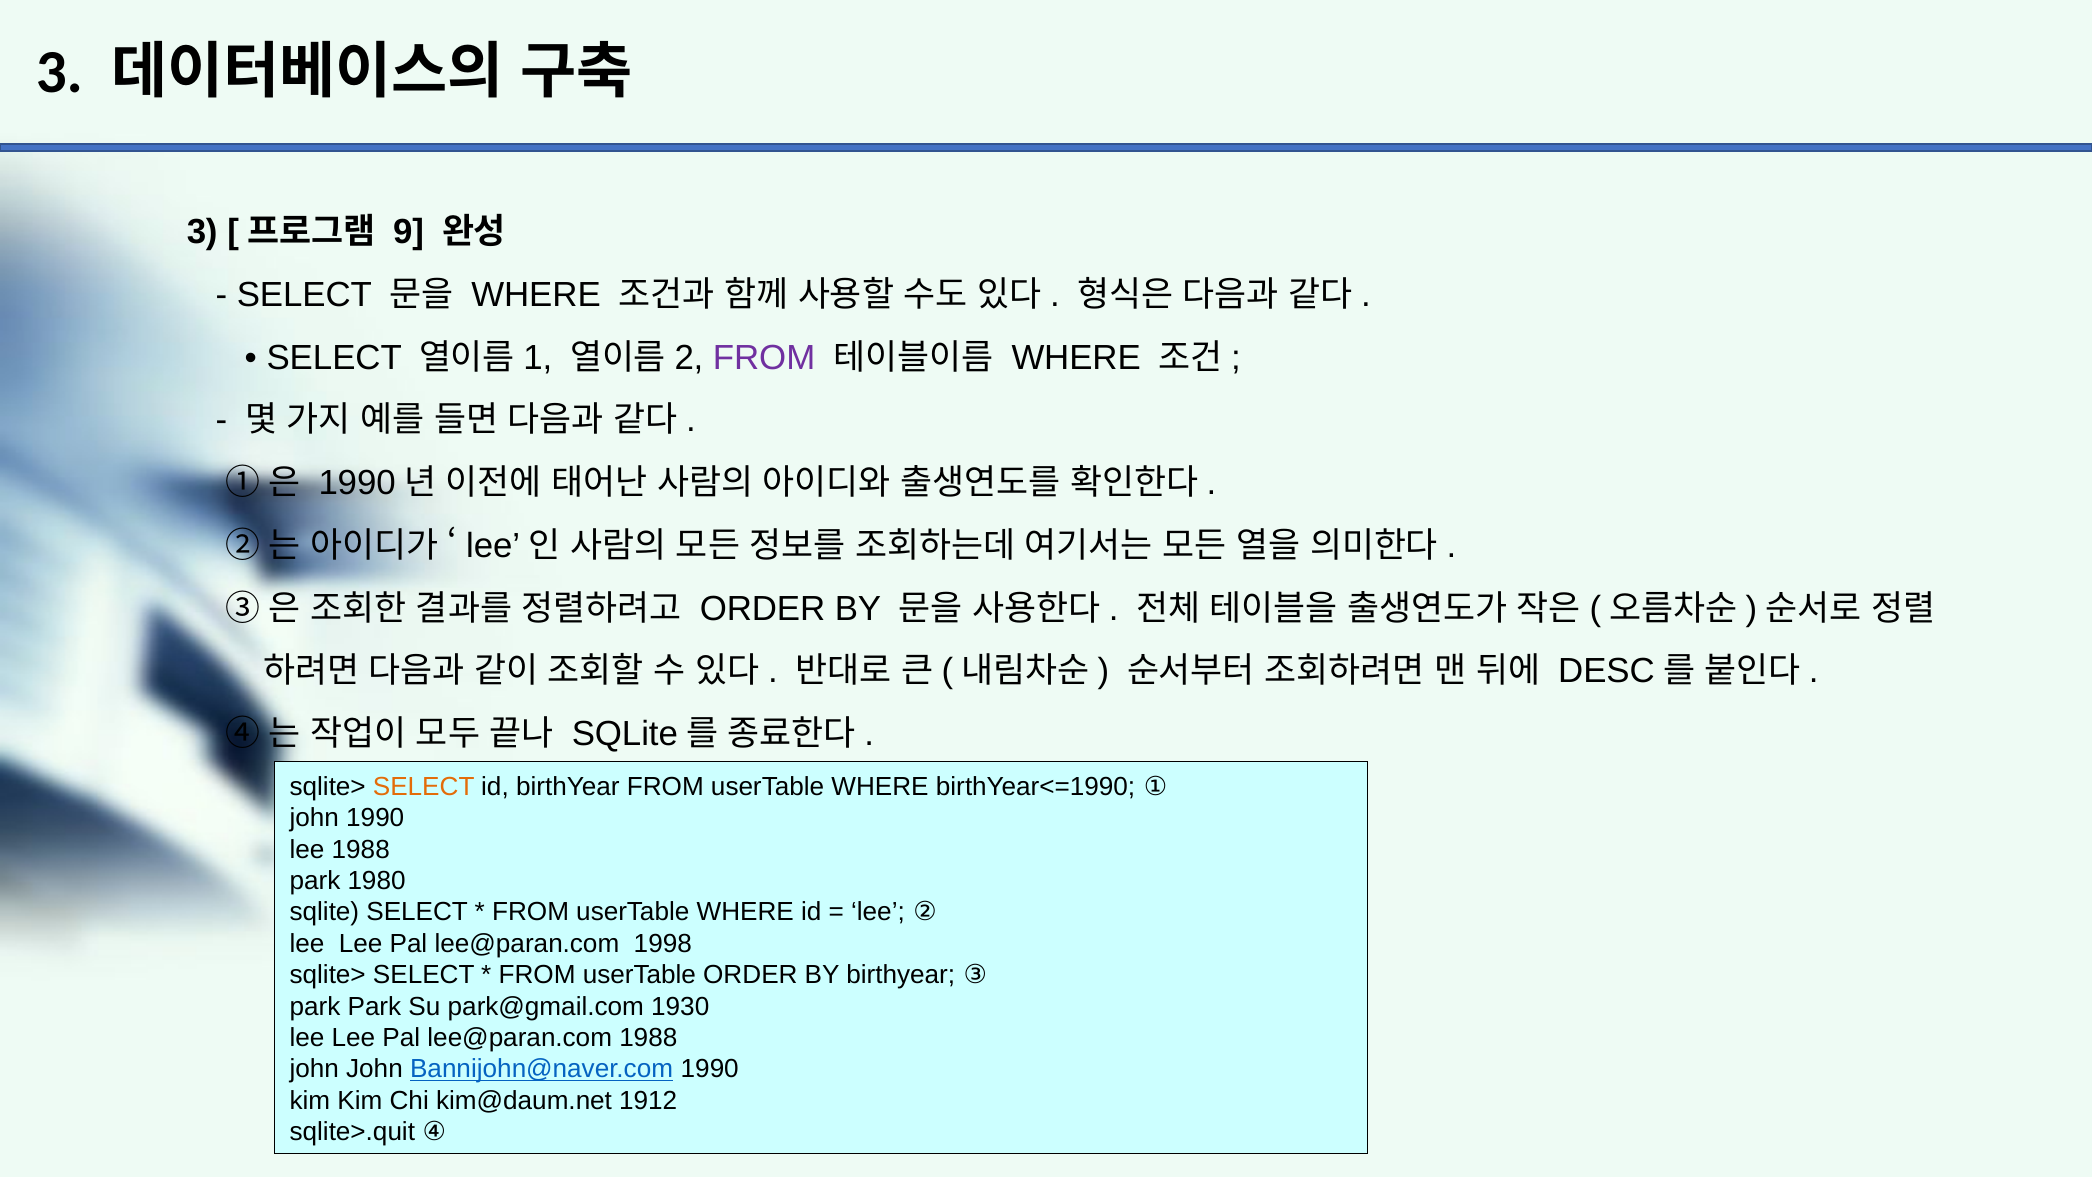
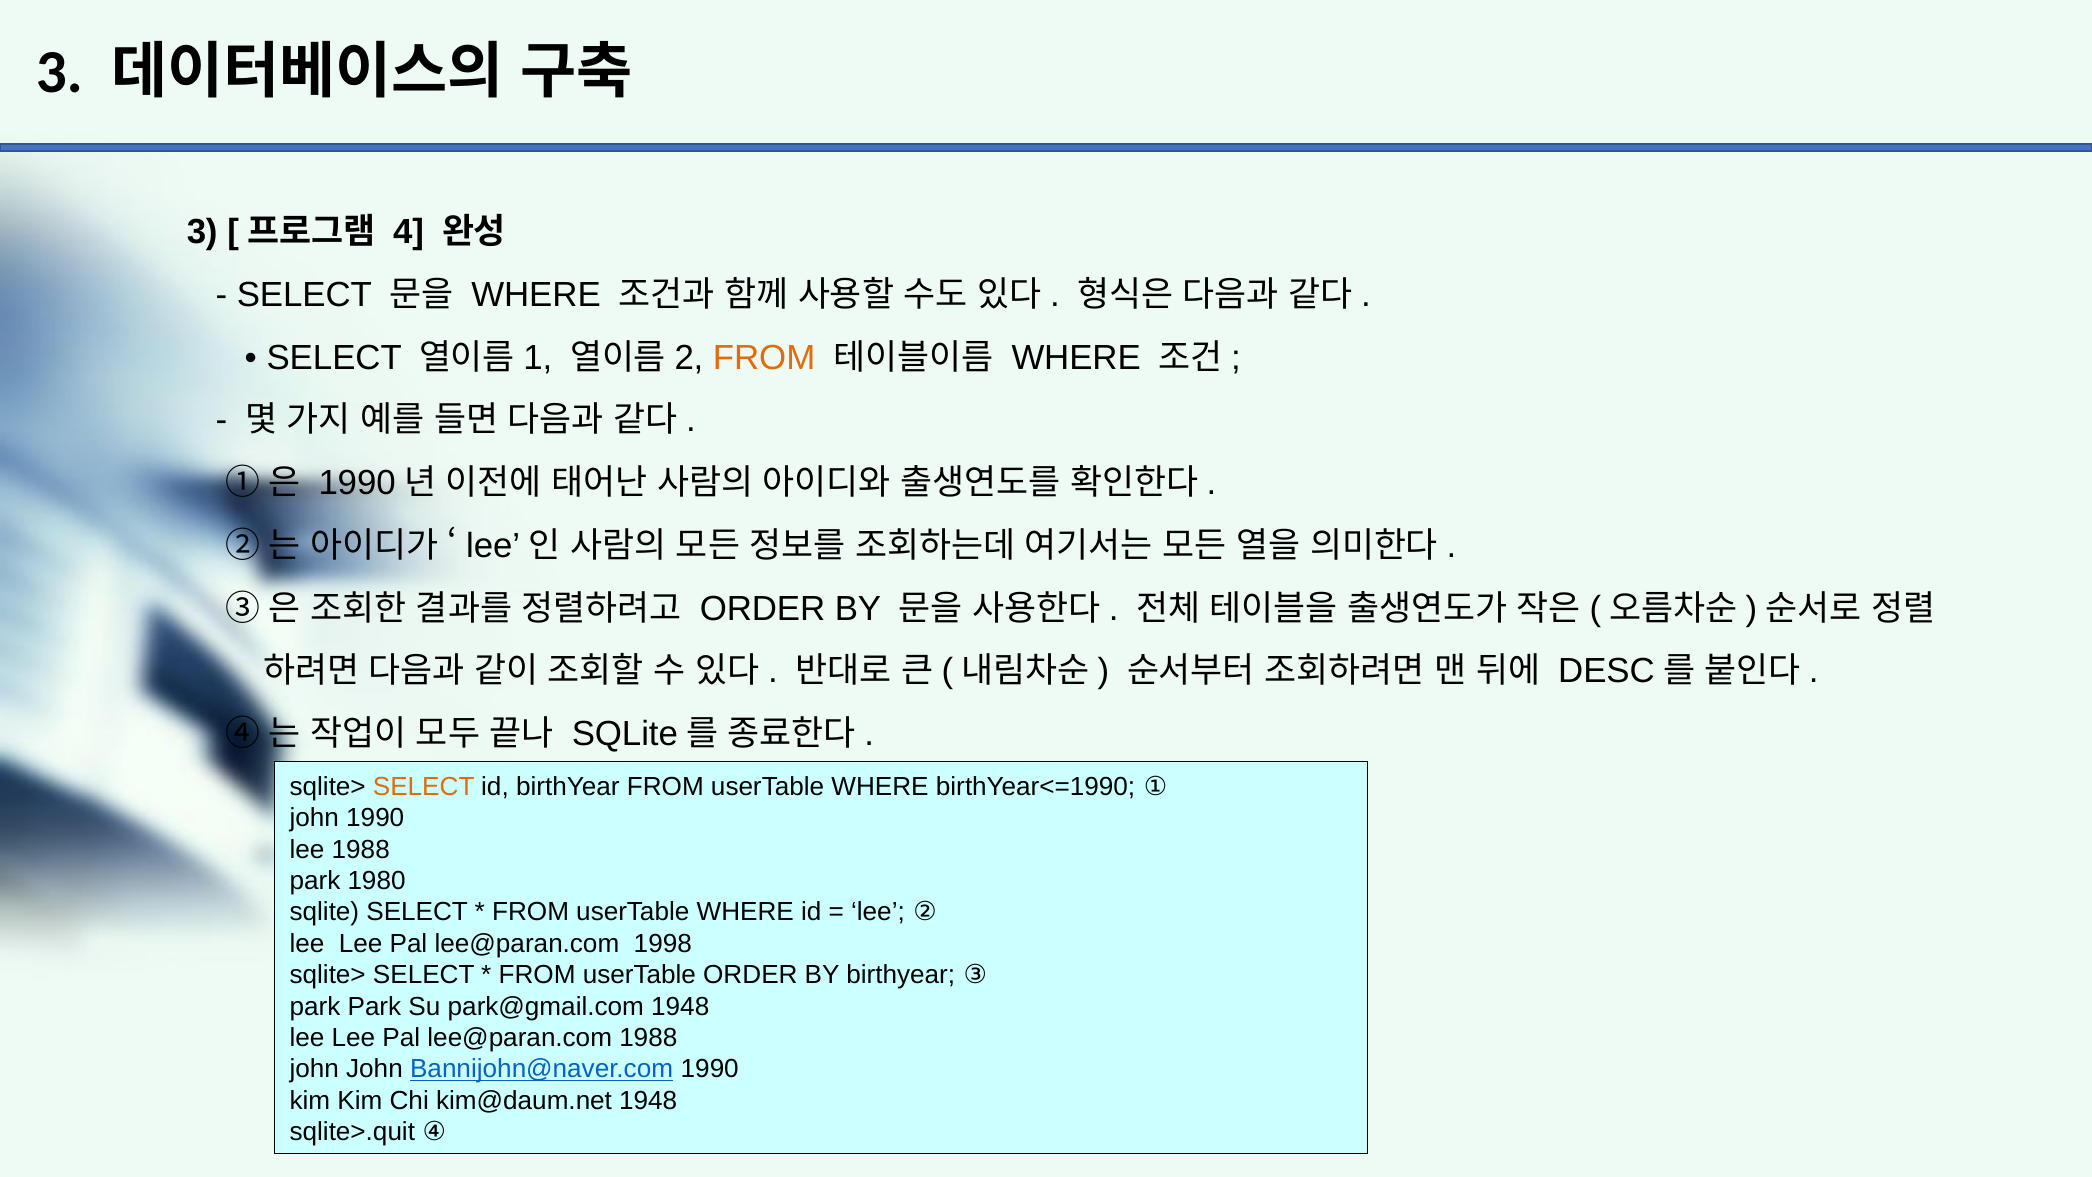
9: 9 -> 4 (409, 232)
FROM colour: purple -> orange (764, 358)
park@gmail.com 1930: 1930 -> 1948 (680, 1006)
kim@daum.net 1912: 1912 -> 1948 (648, 1100)
